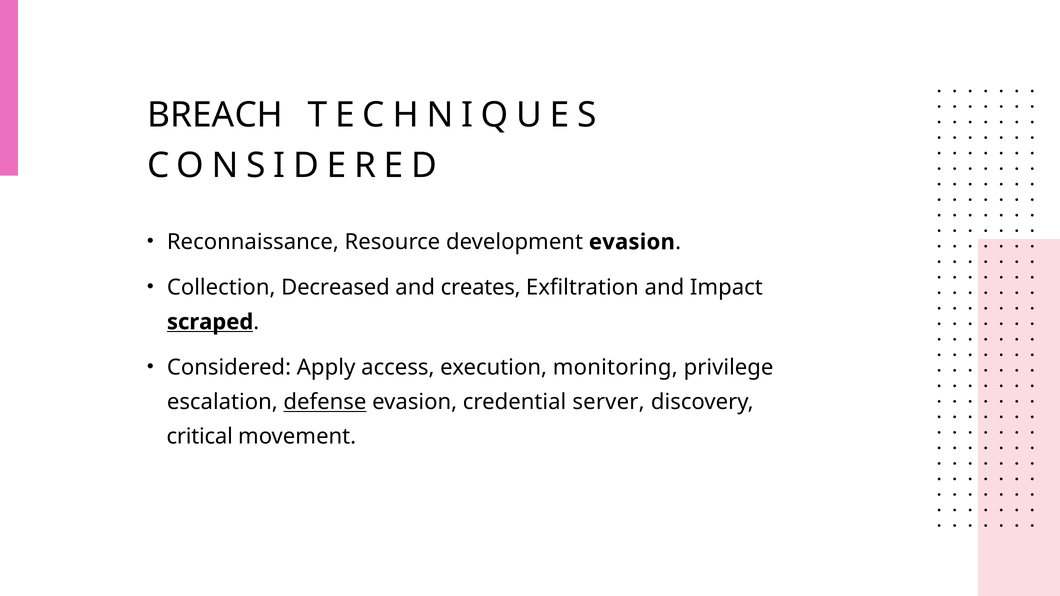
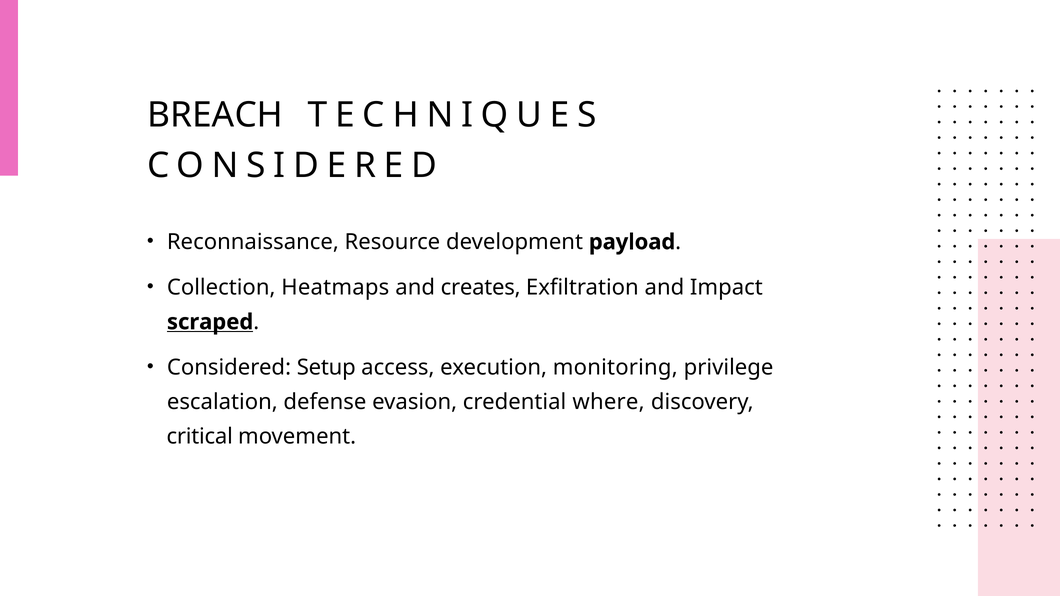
development evasion: evasion -> payload (632, 242)
Decreased: Decreased -> Heatmaps (335, 288)
Apply: Apply -> Setup (326, 368)
defense underline: present -> none (325, 402)
server: server -> where (609, 402)
